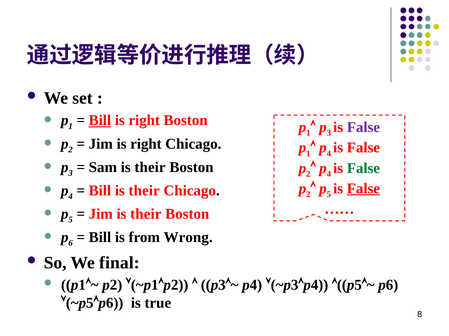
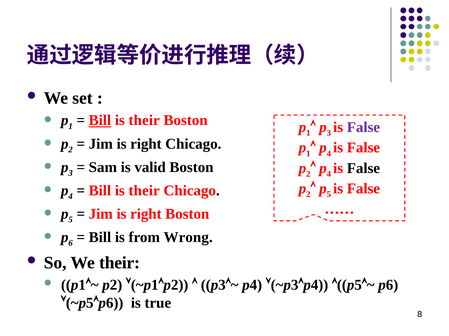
right: right -> their (144, 121)
False colour: green -> black (363, 168)
Sam is their: their -> valid (150, 168)
False underline: present -> none (363, 189)
their: their -> right (146, 214)
We final: final -> their (120, 263)
